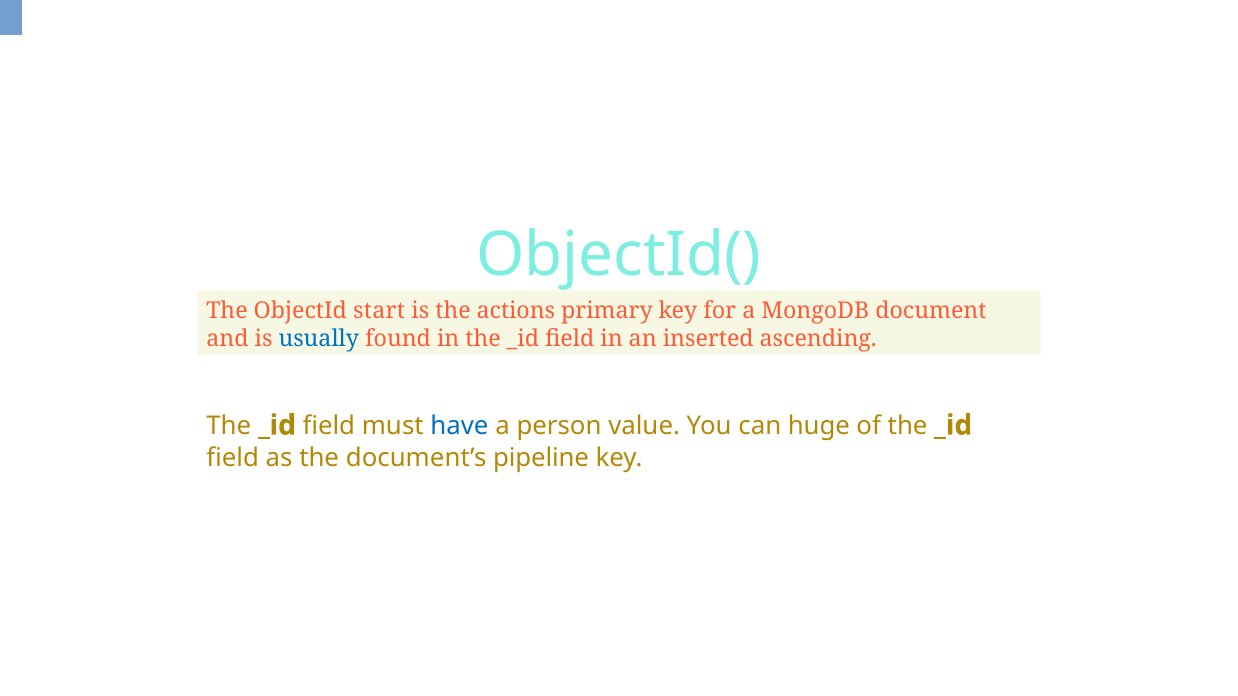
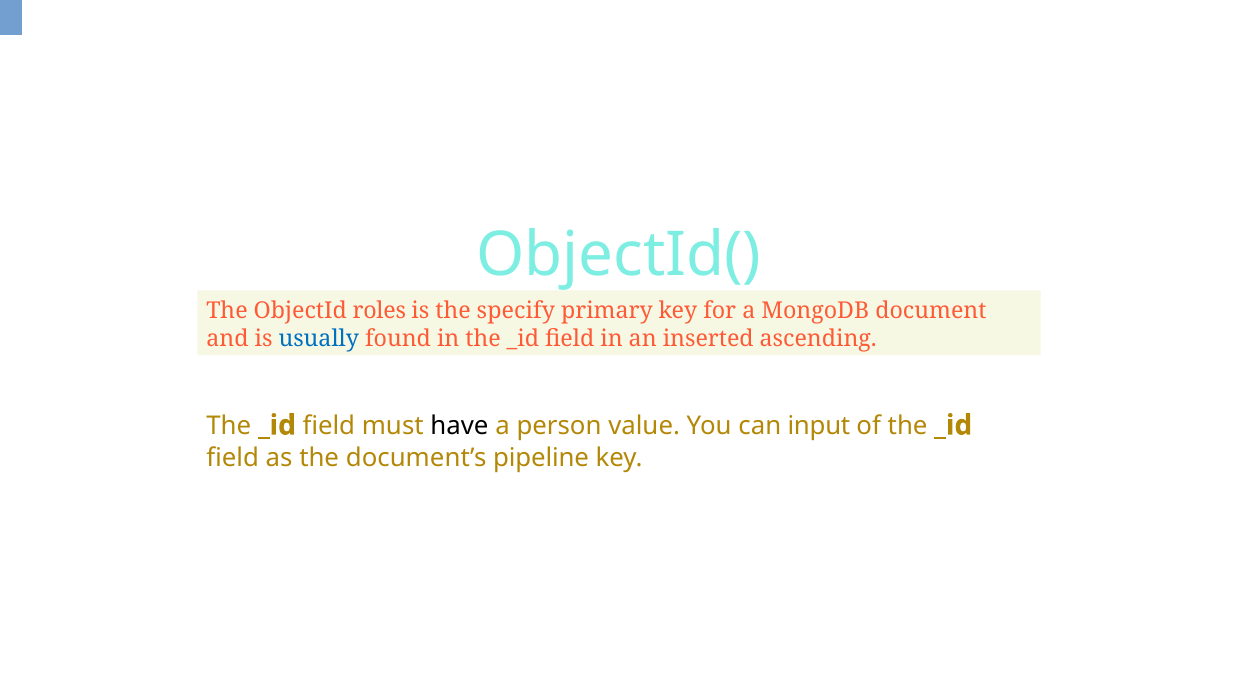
start: start -> roles (379, 311)
actions: actions -> specify (516, 311)
have colour: blue -> black (459, 426)
huge: huge -> input (819, 426)
